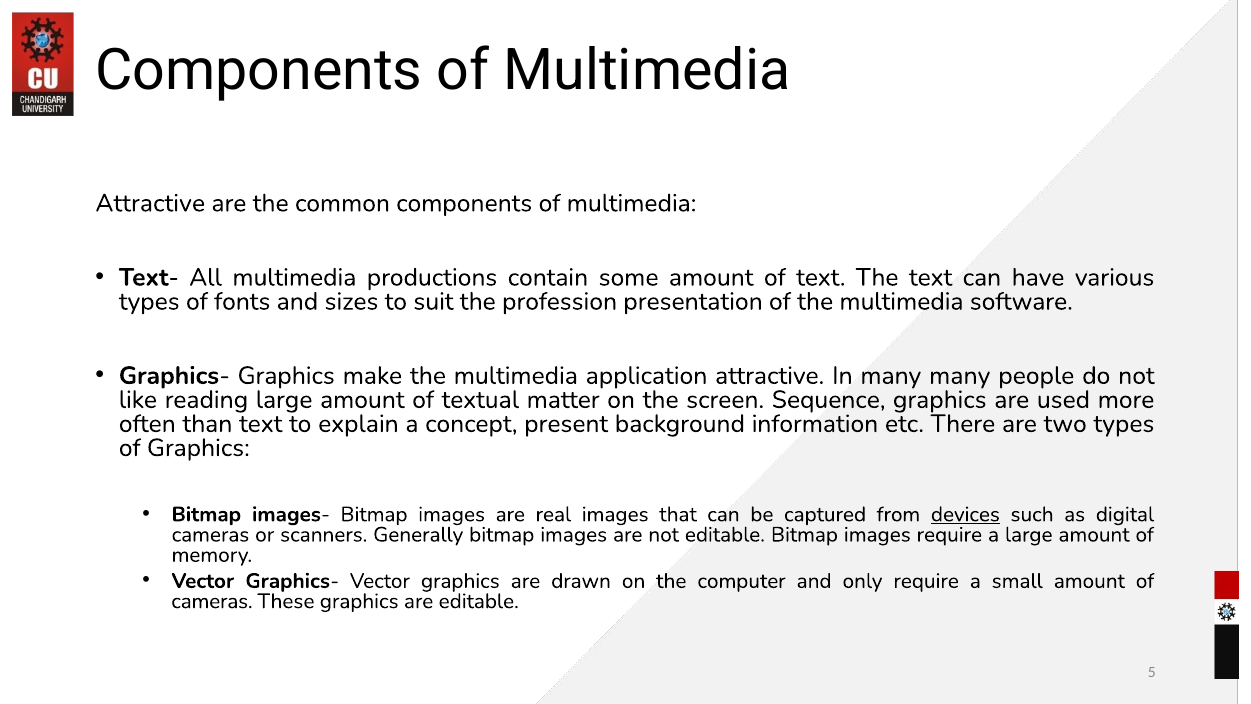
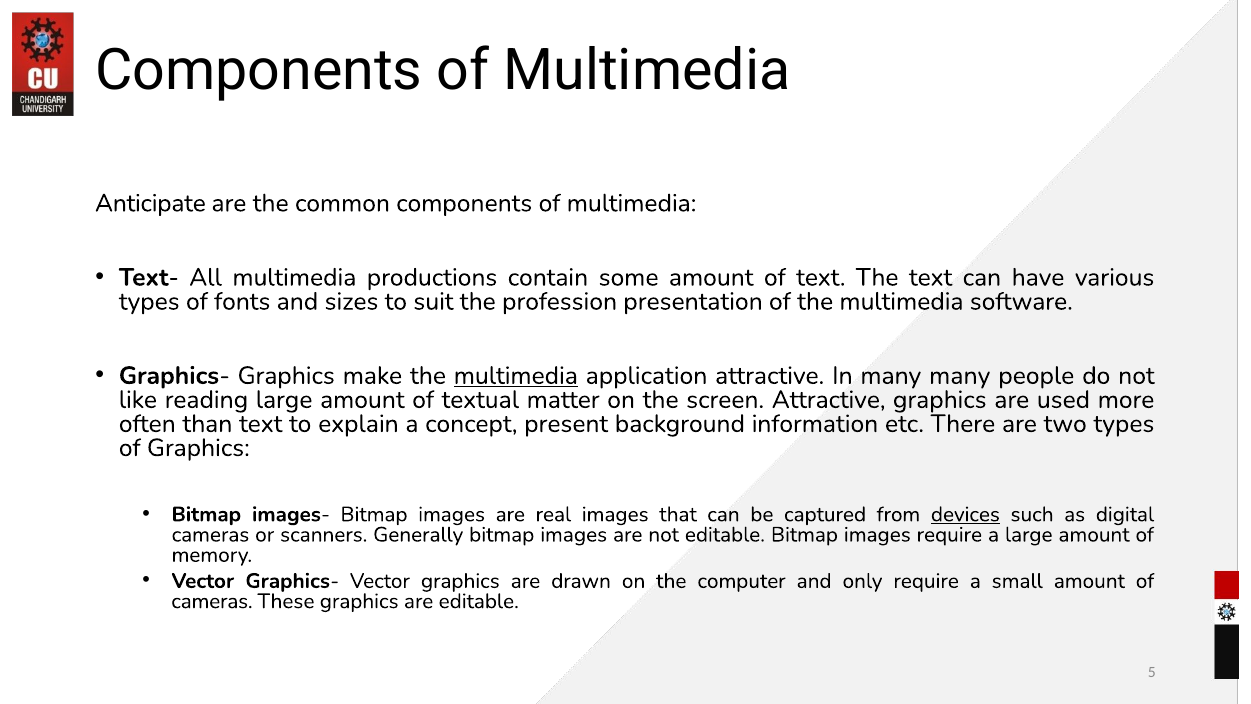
Attractive: Attractive -> Anticipate (150, 203)
multimedia underline: none -> present (516, 375)
screen Sequence: Sequence -> Attractive (829, 400)
